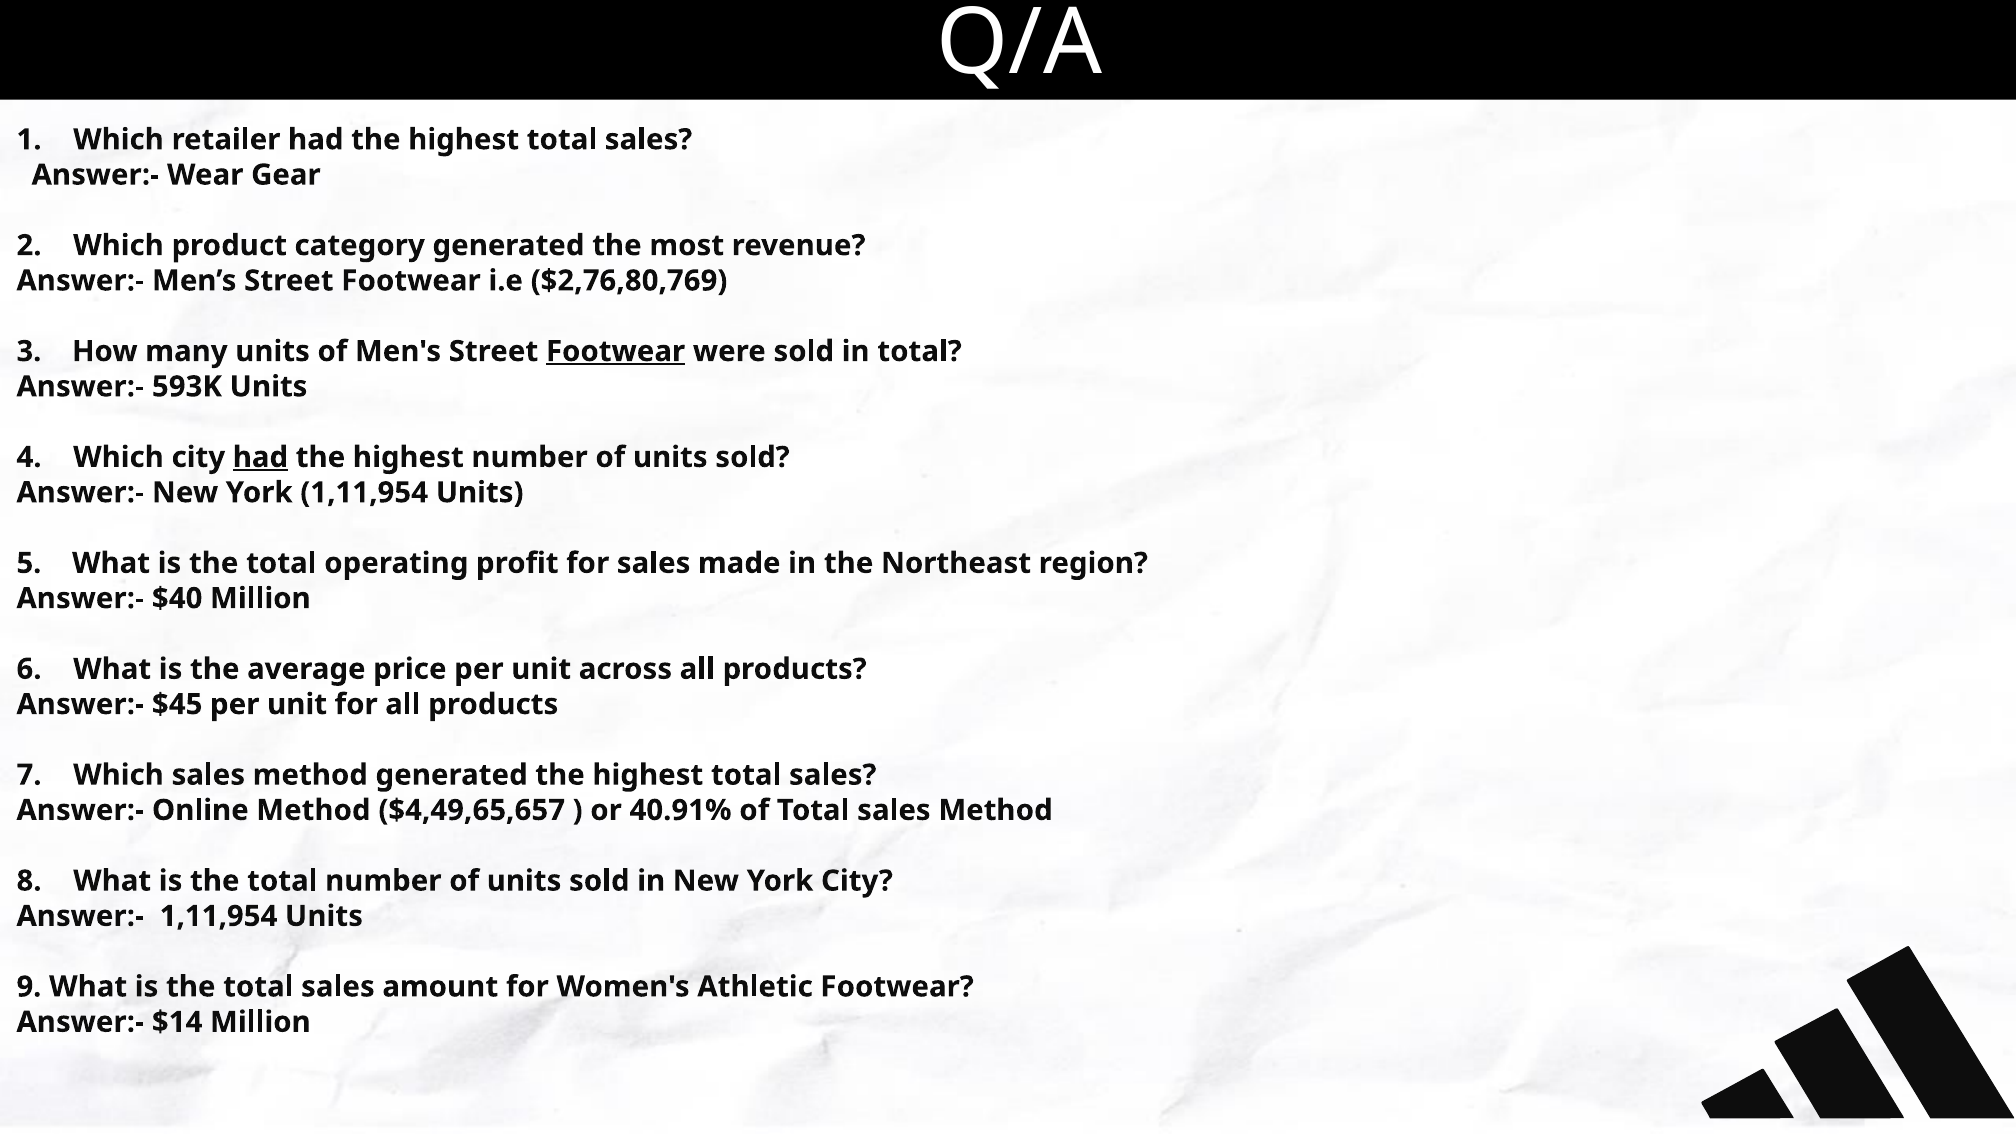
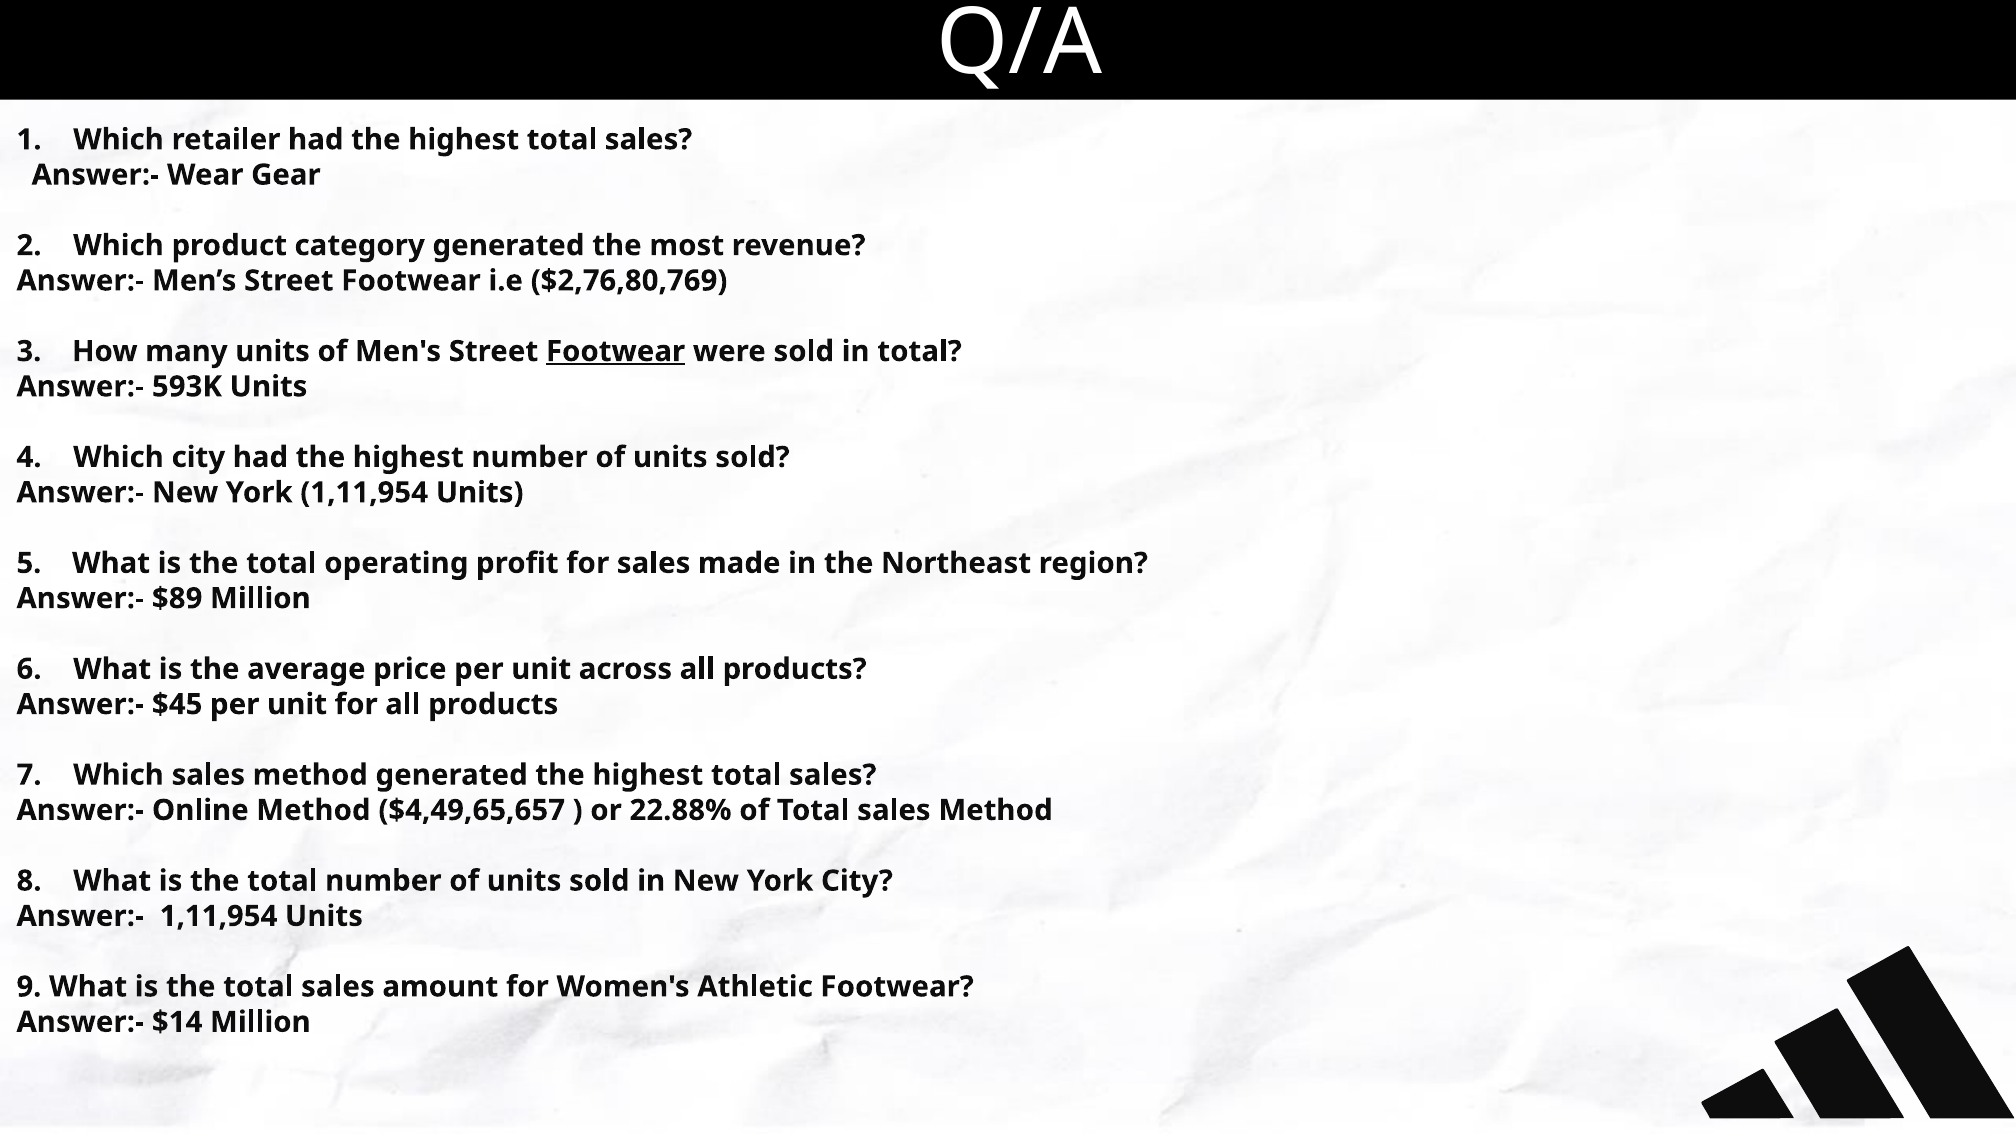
had underline: present -> none (260, 457)
$40: $40 -> $89 (177, 598)
40.91%: 40.91% -> 22.88% (681, 810)
